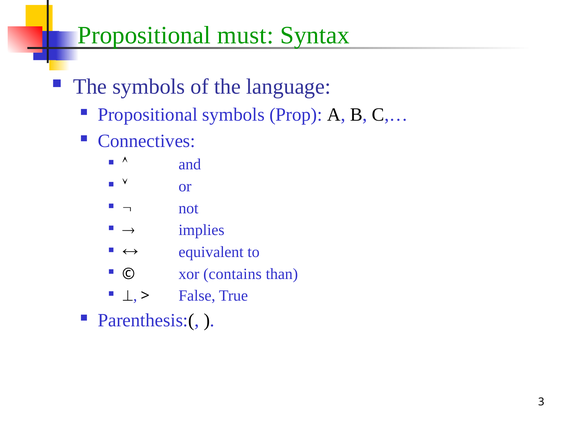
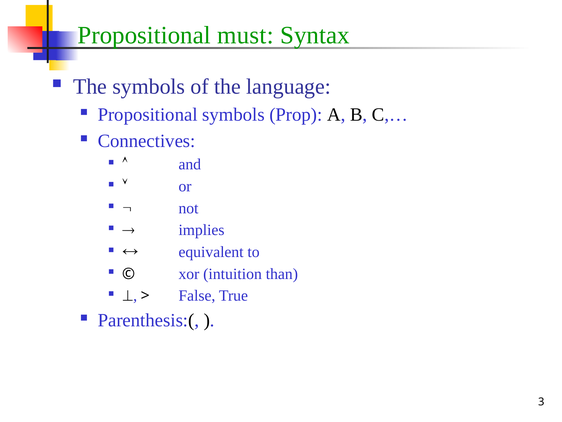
contains: contains -> intuition (233, 274)
